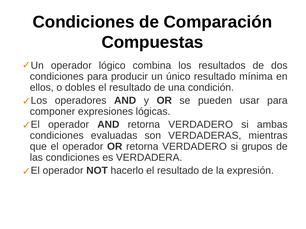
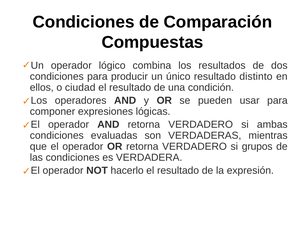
mínima: mínima -> distinto (256, 77)
dobles: dobles -> ciudad (80, 88)
